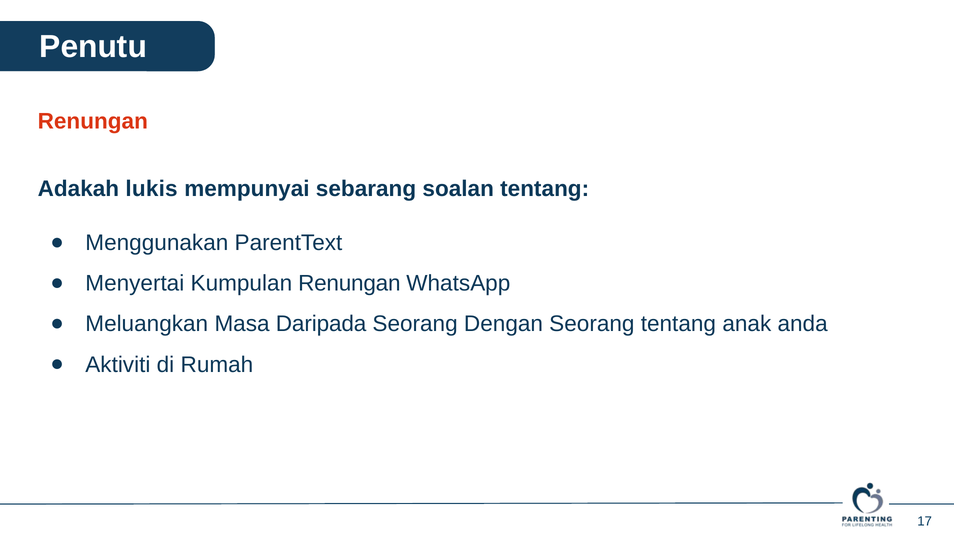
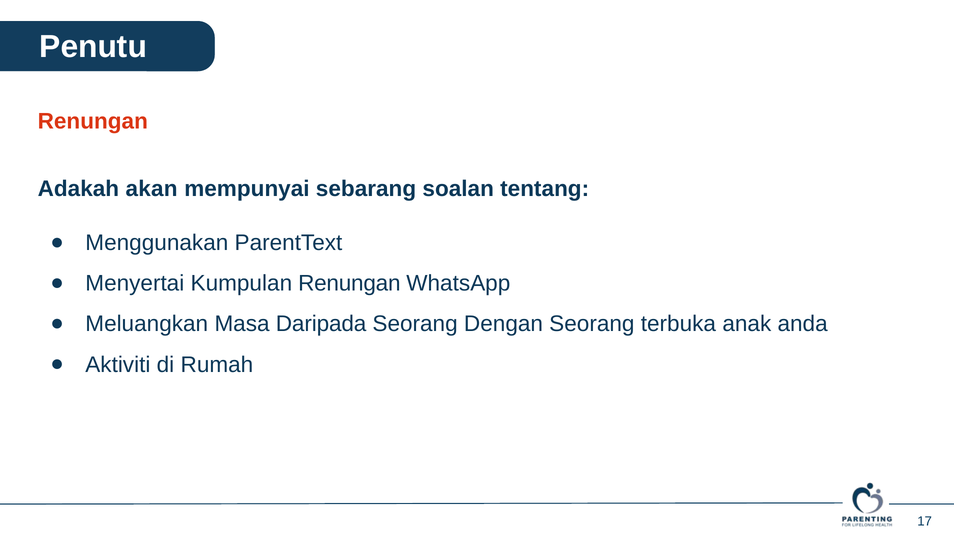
lukis: lukis -> akan (152, 189)
Seorang tentang: tentang -> terbuka (678, 324)
